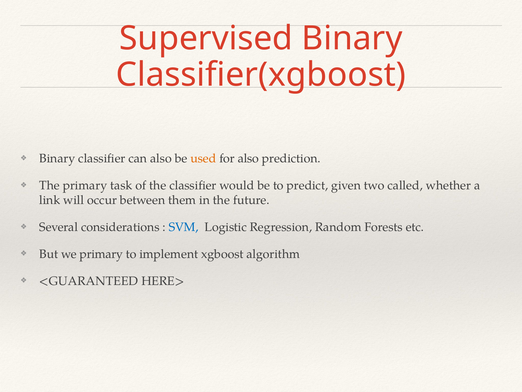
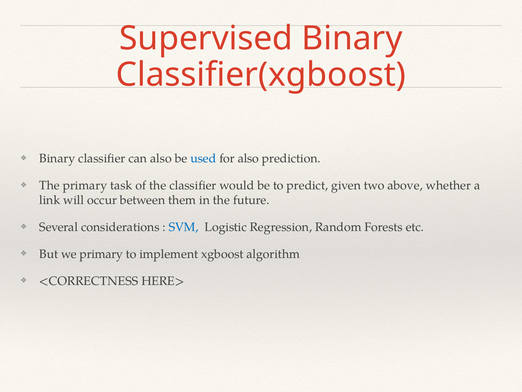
used colour: orange -> blue (203, 158)
called: called -> above (405, 185)
<GUARANTEED: <GUARANTEED -> <CORRECTNESS (89, 281)
